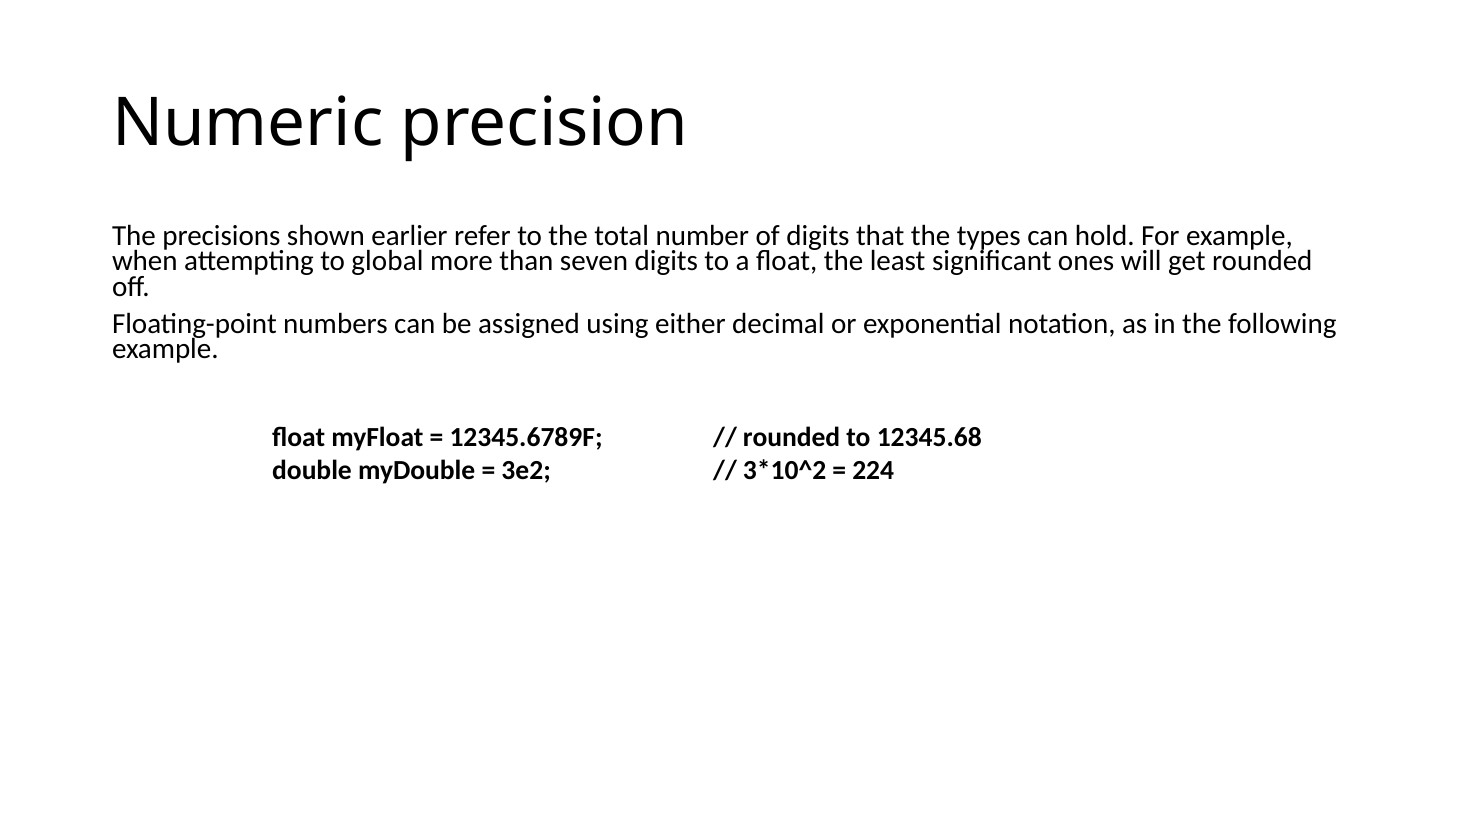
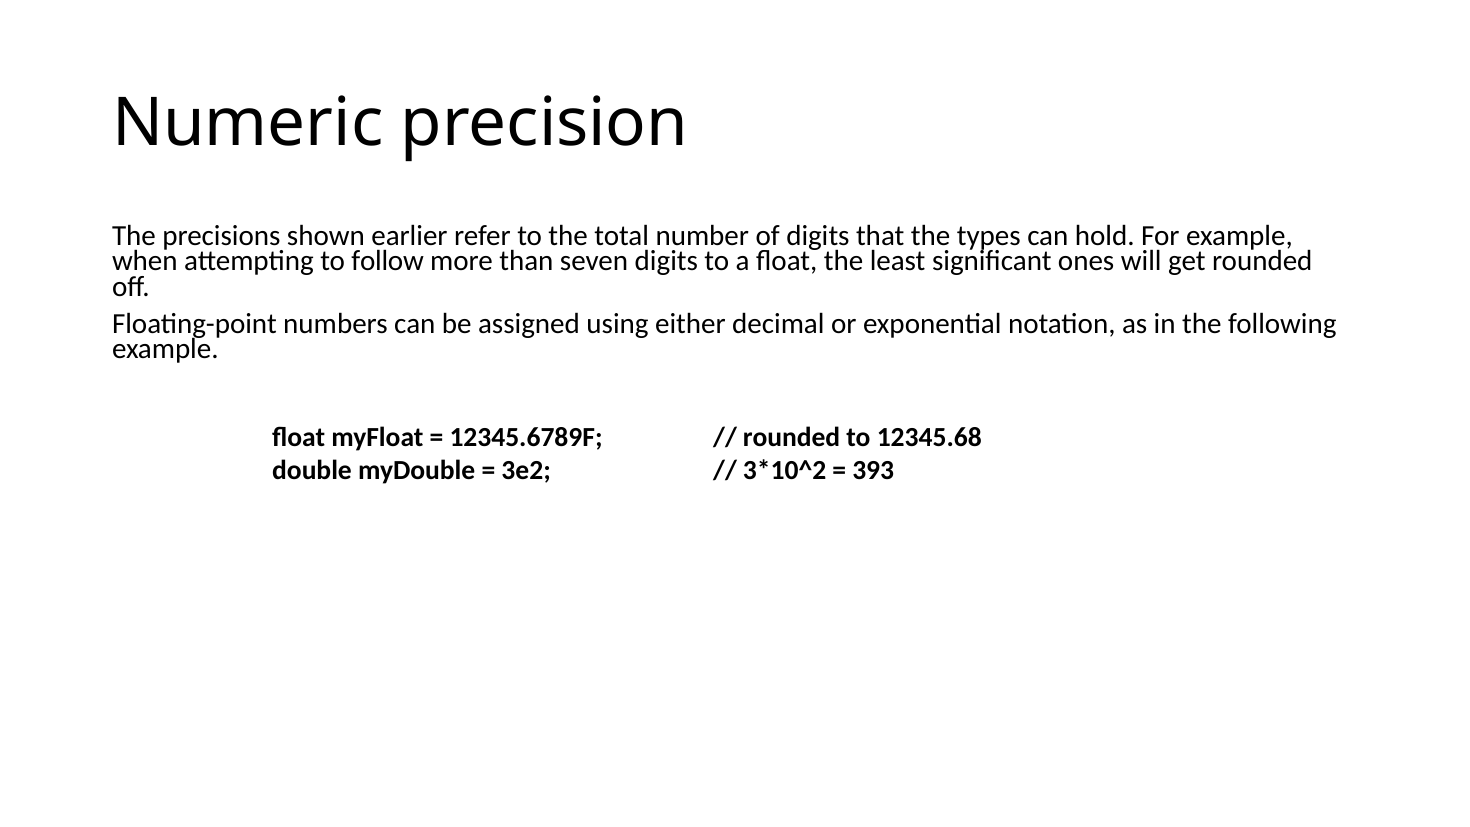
global: global -> follow (388, 261)
224: 224 -> 393 (873, 470)
